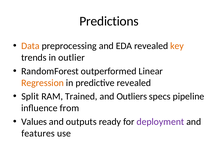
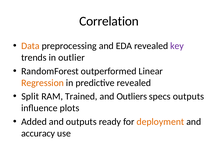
Predictions: Predictions -> Correlation (109, 21)
key colour: orange -> purple (177, 46)
specs pipeline: pipeline -> outputs (188, 96)
from: from -> plots (70, 108)
Values: Values -> Added (34, 121)
deployment colour: purple -> orange (160, 121)
features: features -> accuracy (38, 133)
